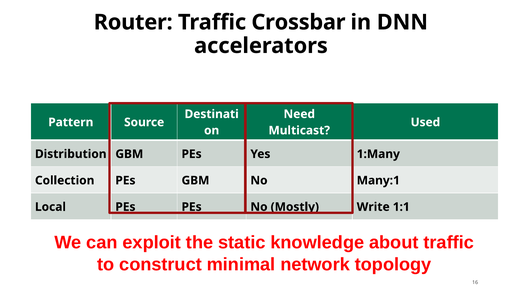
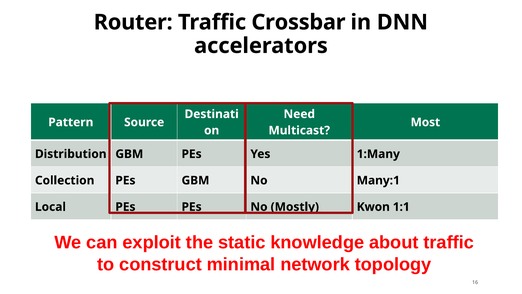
Used: Used -> Most (425, 122)
Write: Write -> Kwon (373, 207)
